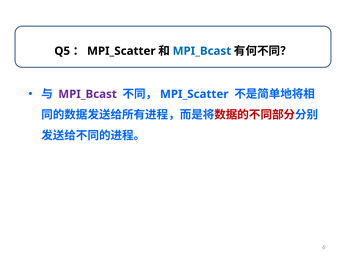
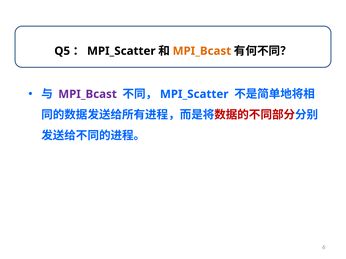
MPI_Bcast colour: blue -> orange (202, 51)
